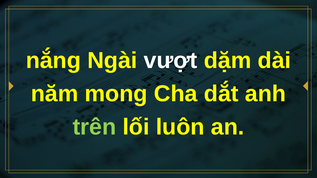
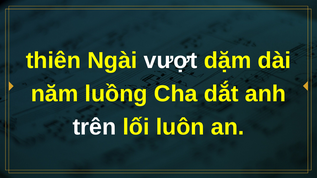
nắng: nắng -> thiên (53, 61)
mong: mong -> luồng (116, 94)
trên colour: light green -> white (94, 127)
